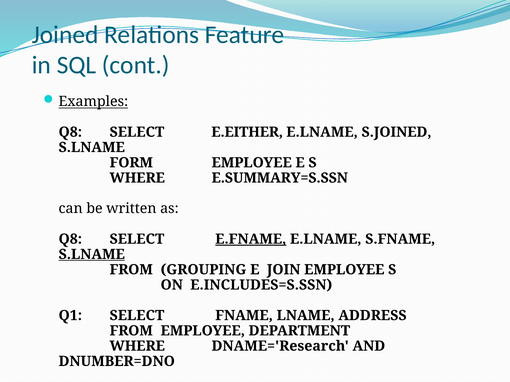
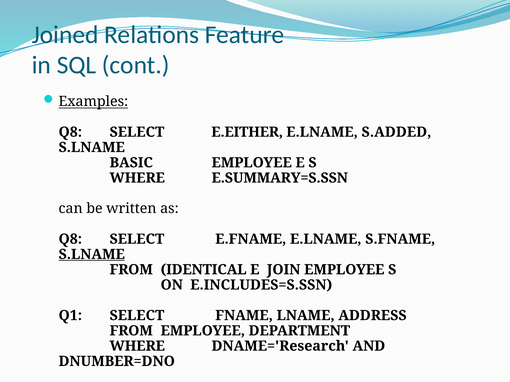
S.JOINED: S.JOINED -> S.ADDED (396, 132)
FORM: FORM -> BASIC (131, 163)
E.FNAME underline: present -> none (251, 239)
GROUPING: GROUPING -> IDENTICAL (204, 270)
